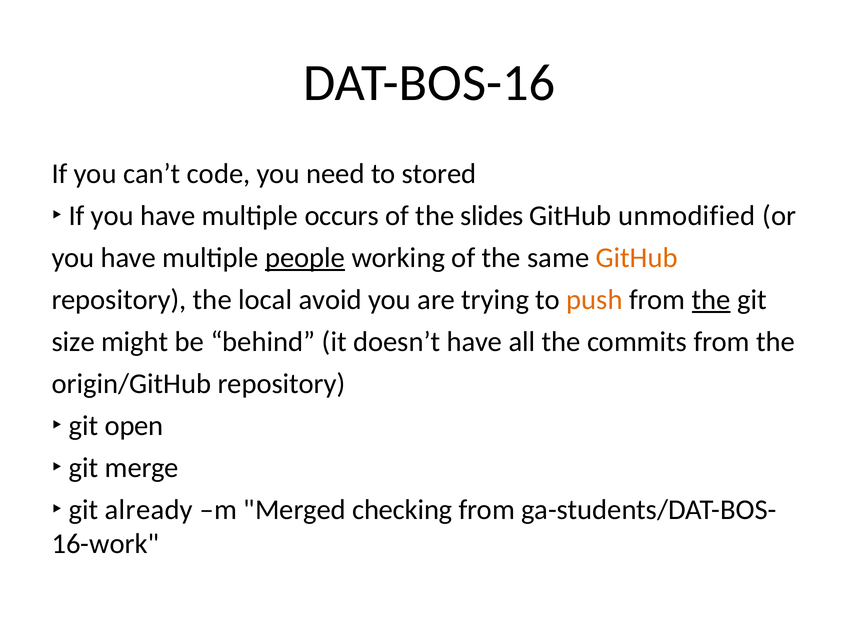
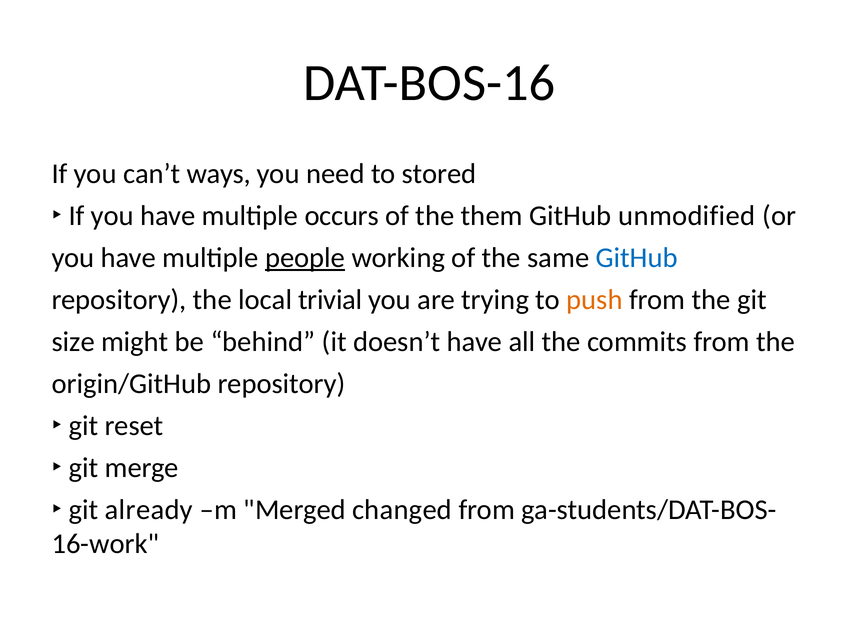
code: code -> ways (219, 174)
slides: slides -> them (492, 216)
GitHub colour: orange -> blue (637, 258)
avoid: avoid -> trivial (330, 300)
the underline: present -> none (711, 300)
open: open -> reset (134, 426)
checking: checking -> changed (402, 510)
